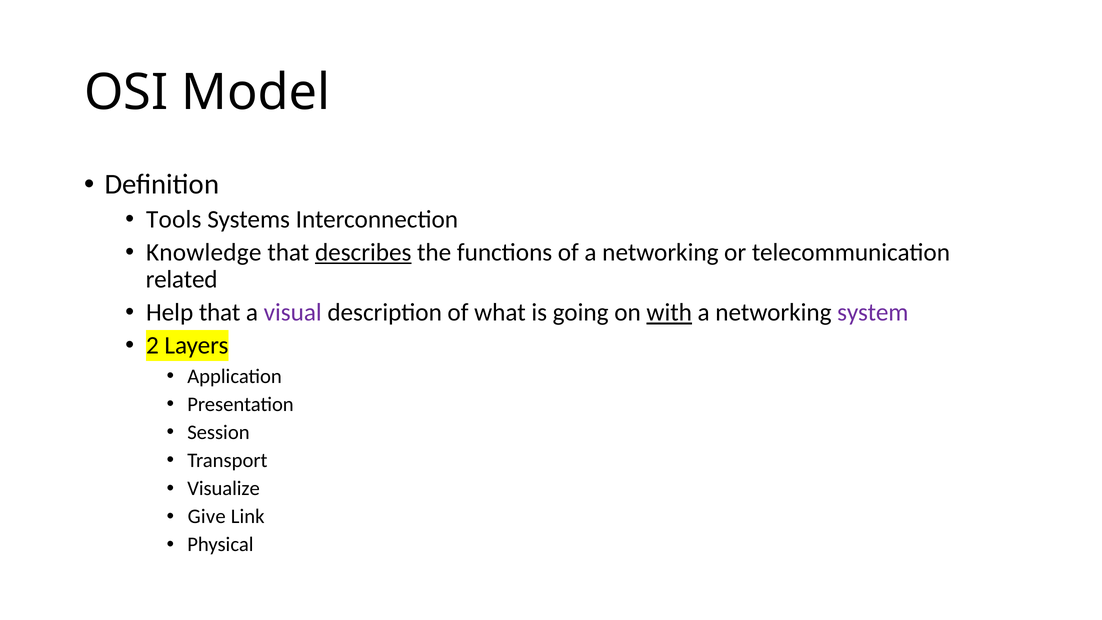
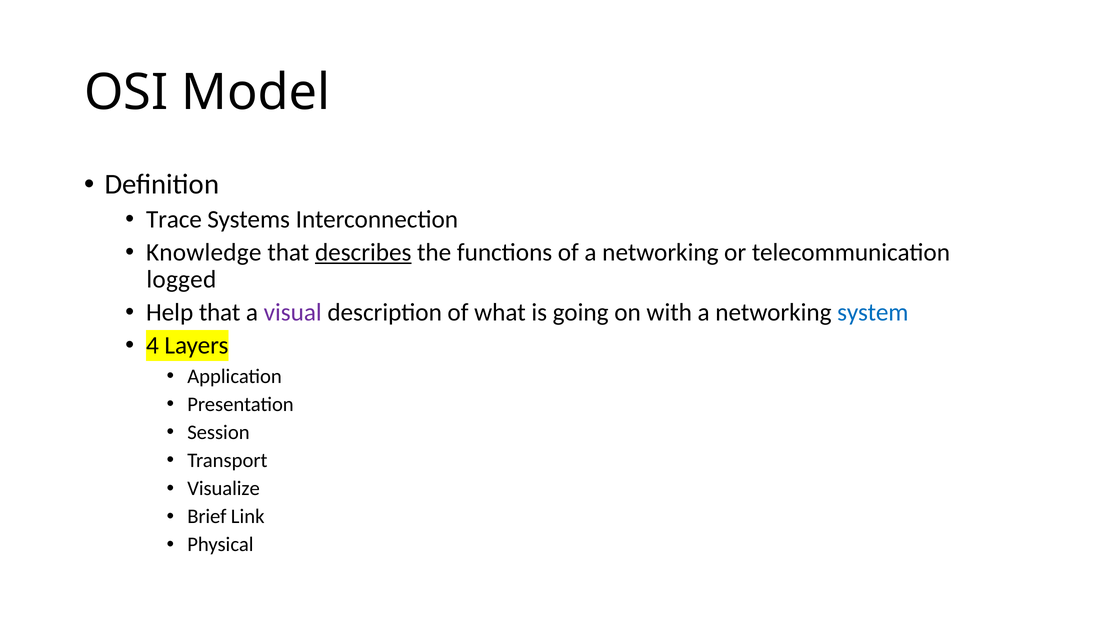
Tools: Tools -> Trace (174, 219)
related: related -> logged (181, 280)
with underline: present -> none (669, 313)
system colour: purple -> blue (873, 313)
2: 2 -> 4 (152, 346)
Give: Give -> Brief (207, 516)
